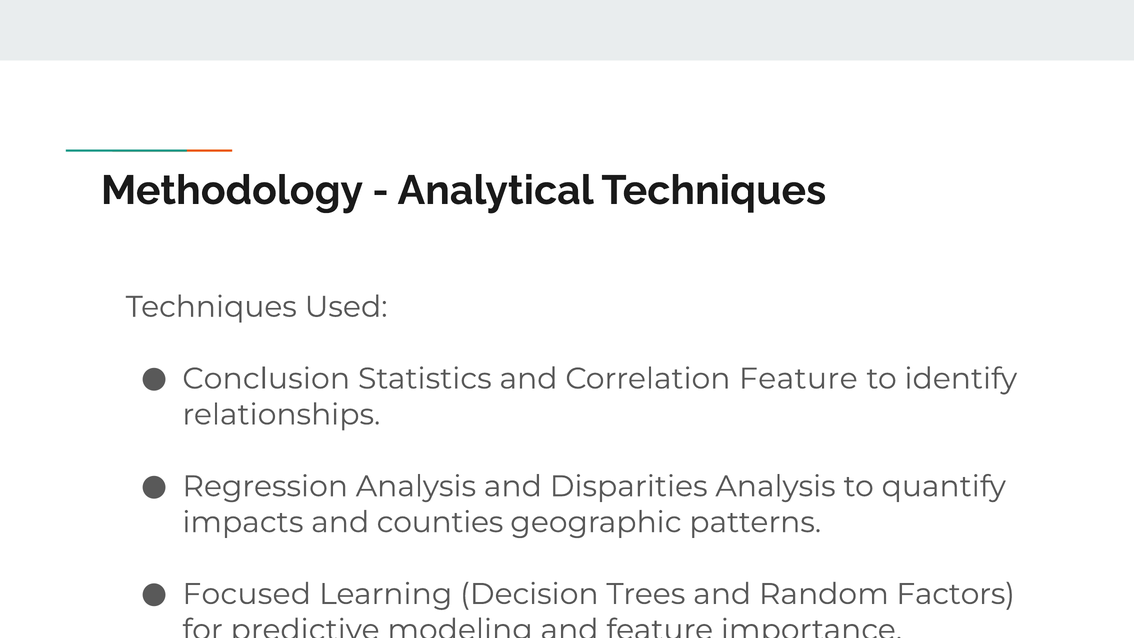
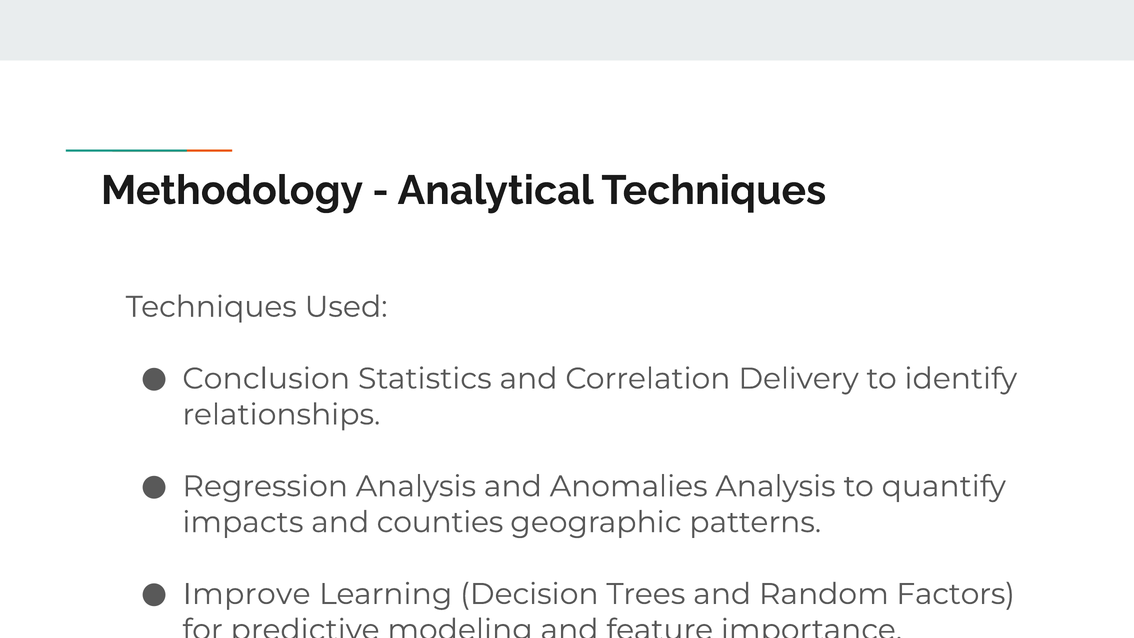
Correlation Feature: Feature -> Delivery (799, 379)
Disparities: Disparities -> Anomalies (629, 486)
Focused: Focused -> Improve (247, 594)
